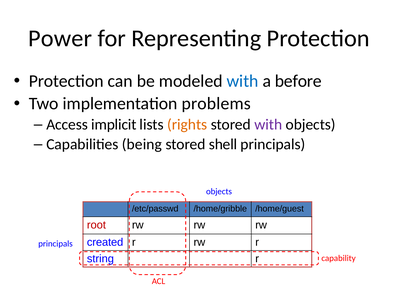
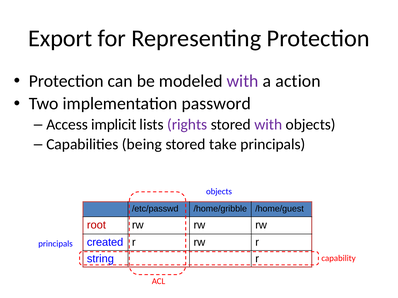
Power: Power -> Export (60, 39)
with colour: blue -> purple (243, 81)
before: before -> action (298, 81)
problems: problems -> password (216, 104)
rights colour: orange -> purple (187, 125)
shell: shell -> take (223, 145)
